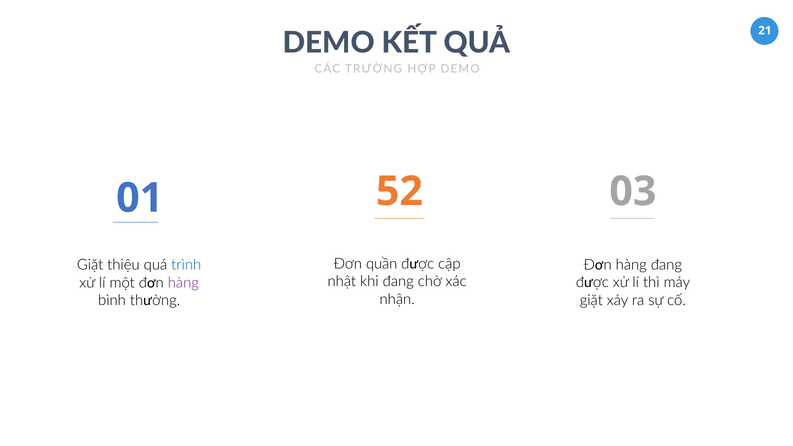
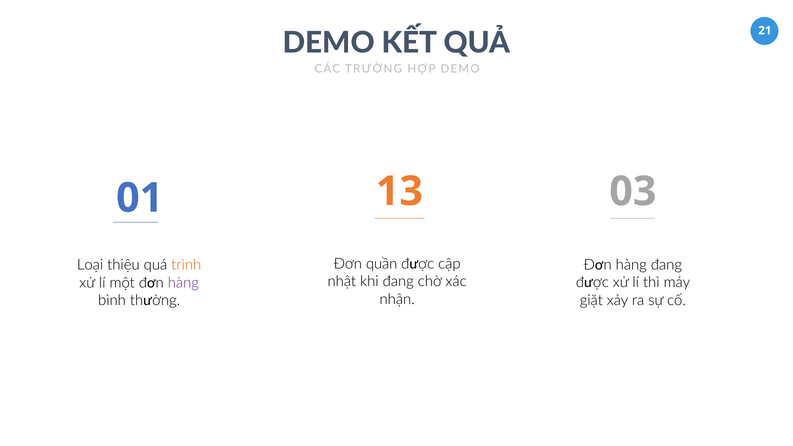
52: 52 -> 13 (399, 191)
Giặt: Giặt -> Loại (90, 265)
trình colour: blue -> orange (186, 265)
